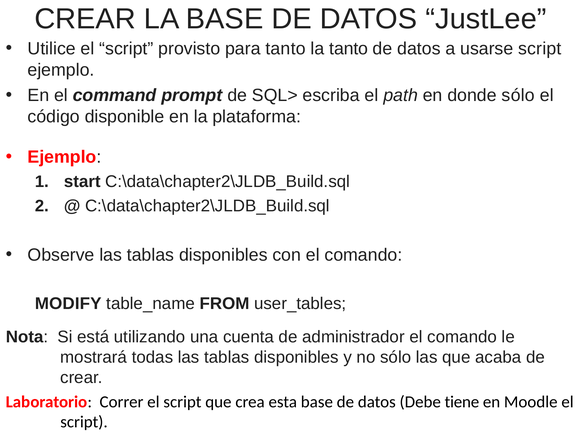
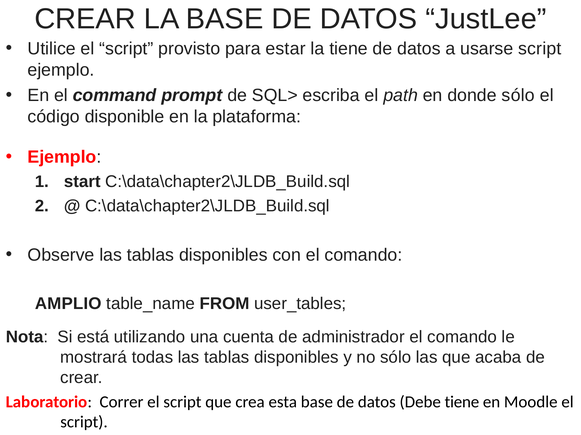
para tanto: tanto -> estar (286, 49)
la tanto: tanto -> tiene (349, 49)
MODIFY: MODIFY -> AMPLIO (68, 304)
